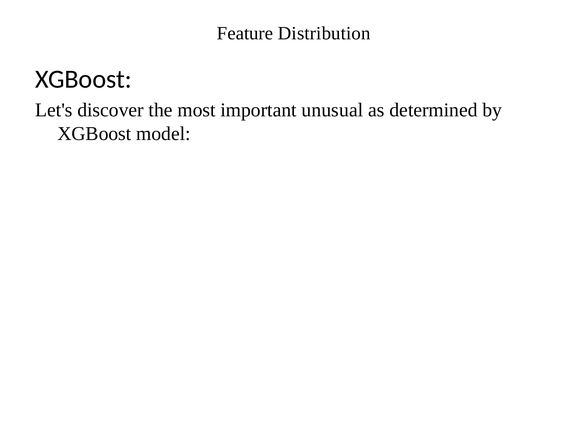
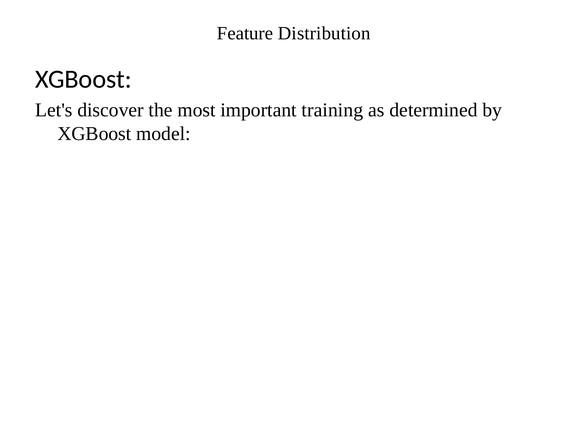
unusual: unusual -> training (332, 110)
